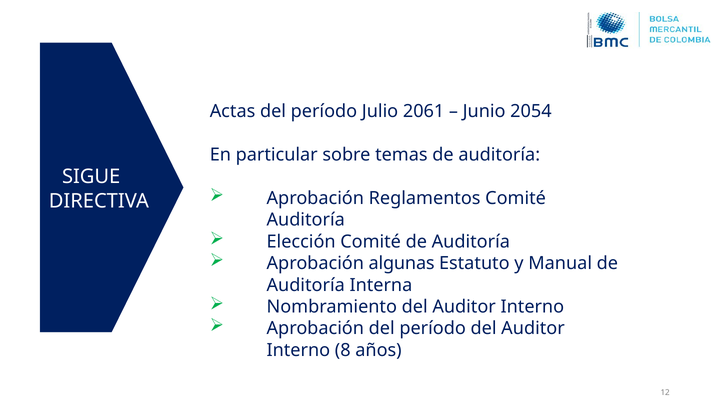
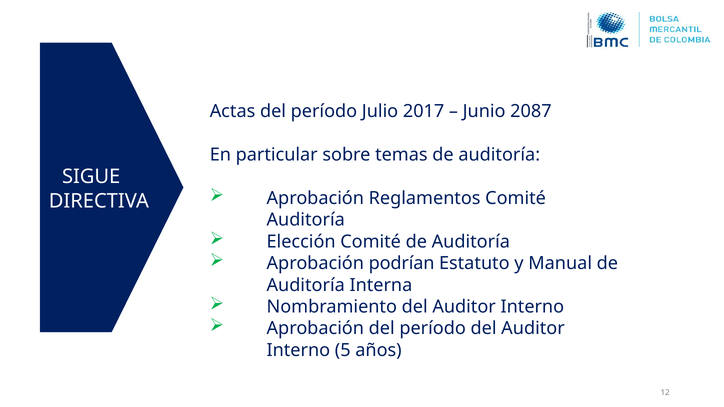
2061: 2061 -> 2017 (424, 111)
2054: 2054 -> 2087 (531, 111)
algunas: algunas -> podrían (402, 264)
8: 8 -> 5 (343, 350)
